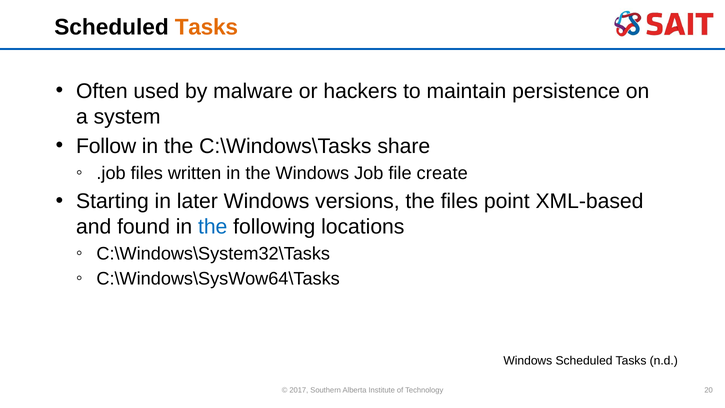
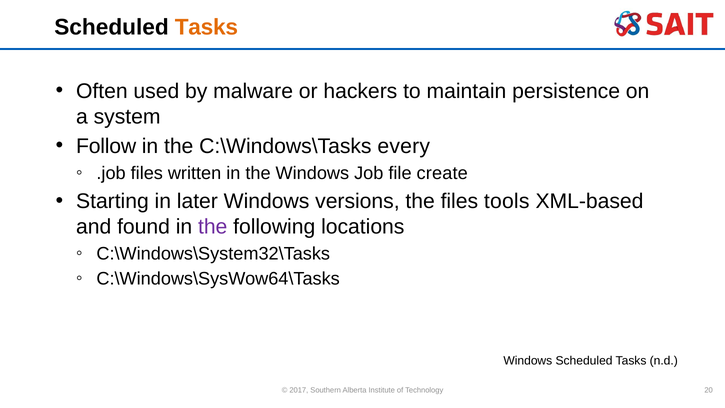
share: share -> every (404, 146)
point: point -> tools (507, 201)
the colour: blue -> purple (213, 226)
